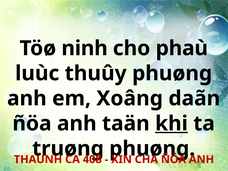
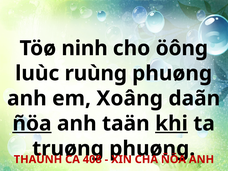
phaù: phaù -> öông (182, 48)
thuûy: thuûy -> ruùng (96, 73)
ñöa underline: none -> present (32, 124)
